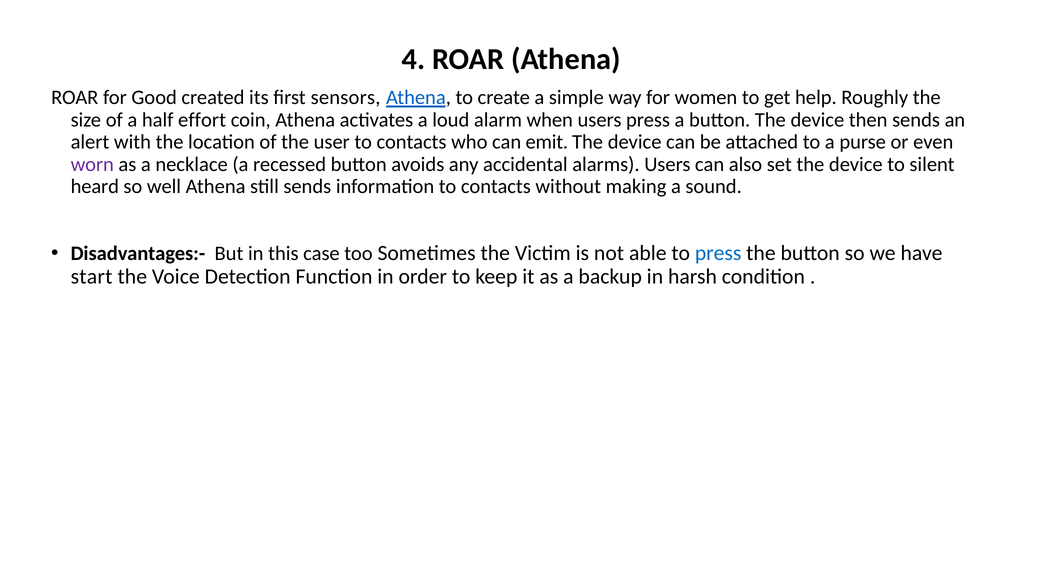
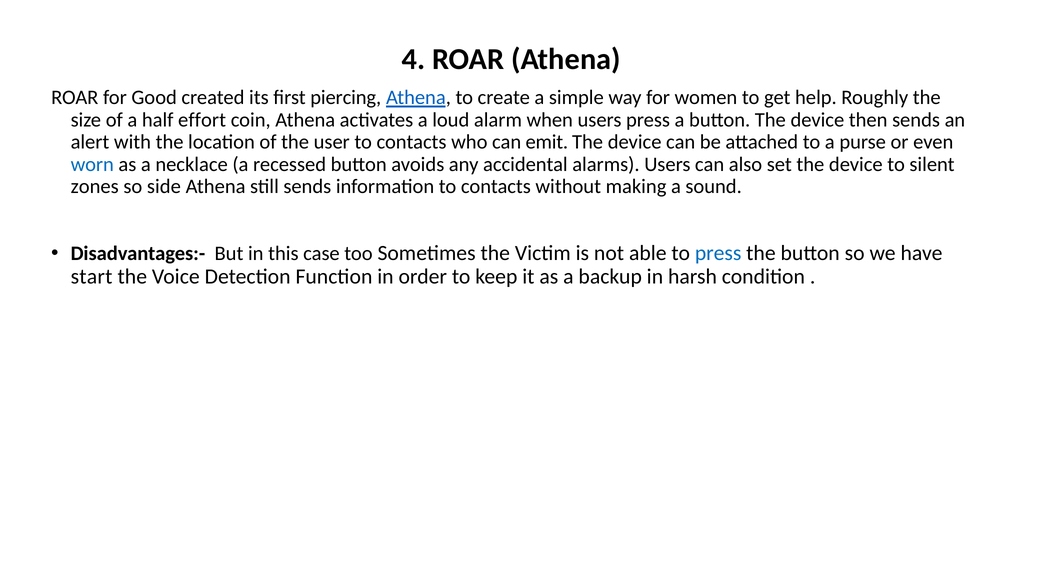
sensors: sensors -> piercing (346, 98)
worn colour: purple -> blue (92, 164)
heard: heard -> zones (95, 186)
well: well -> side (164, 186)
